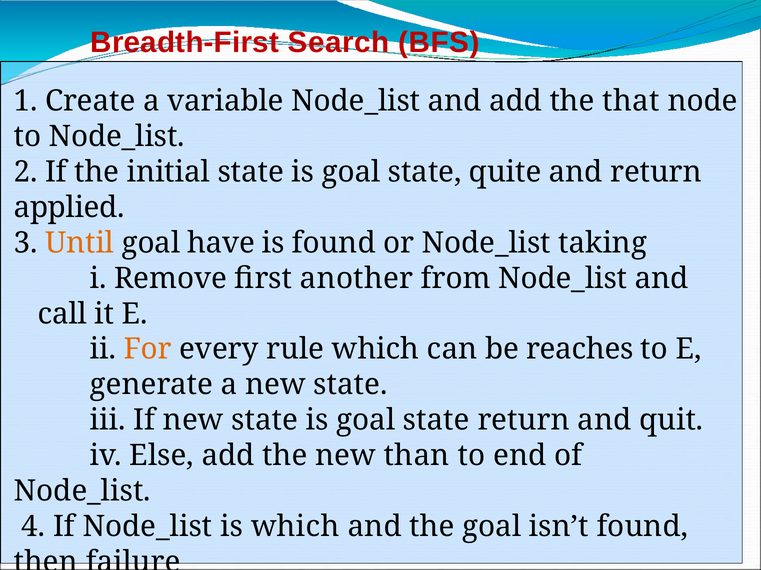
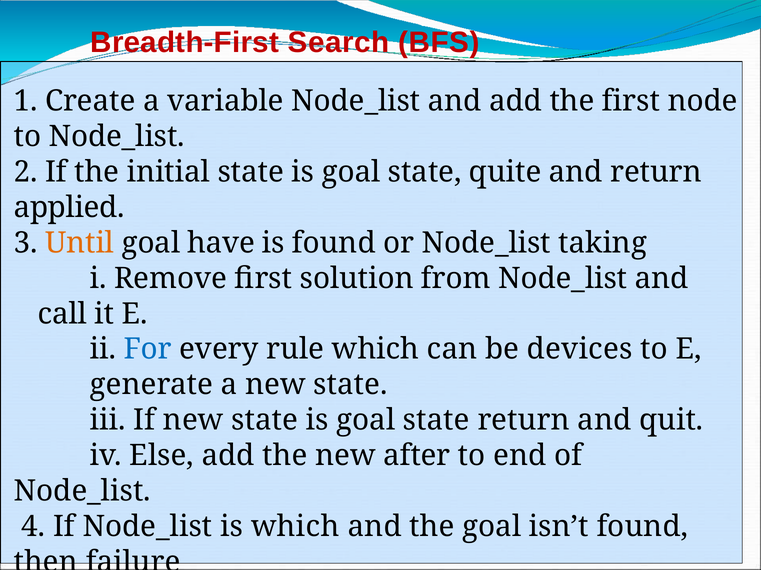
the that: that -> first (631, 101)
another: another -> solution (357, 279)
For colour: orange -> blue (148, 350)
reaches: reaches -> devices (580, 350)
than: than -> after (417, 456)
